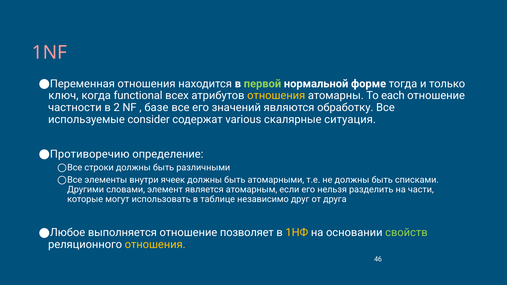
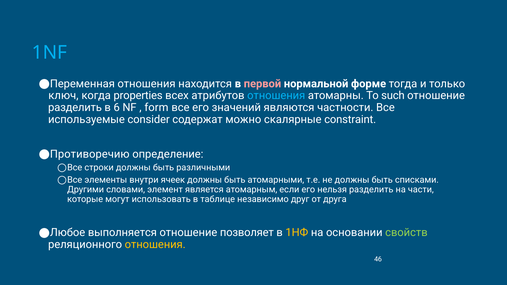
1NF colour: pink -> light blue (50, 53)
первой colour: light green -> pink (262, 84)
functional: functional -> properties (138, 96)
отношения colour: yellow -> light blue (276, 96)
each: each -> such (393, 96)
частности: частности -> разделить (75, 108)
2: 2 -> 6 (117, 108)
базе: базе -> form (156, 108)
обработку: обработку -> частности (345, 108)
various: various -> можно (243, 120)
ситуация: ситуация -> constraint (350, 120)
